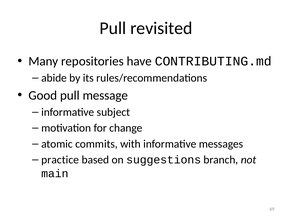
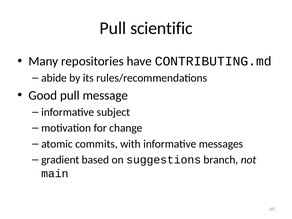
revisited: revisited -> scientific (161, 28)
practice: practice -> gradient (60, 160)
